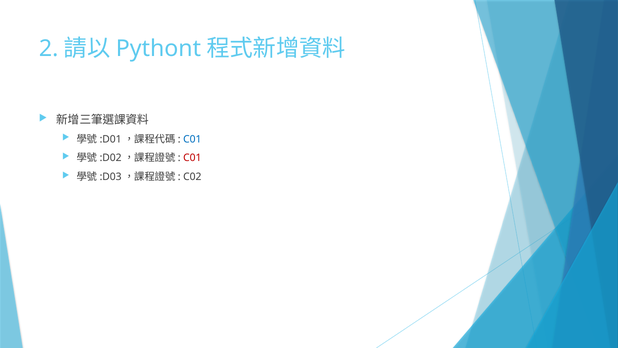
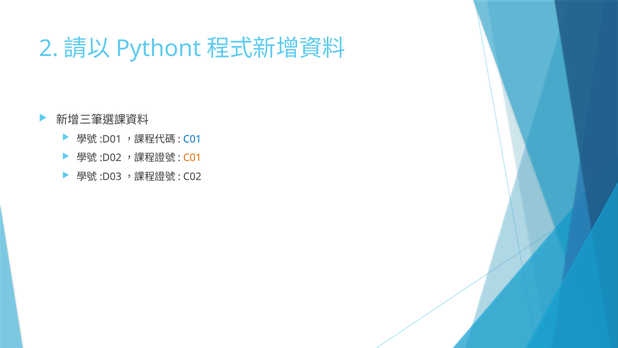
C01 colour: red -> orange (192, 158)
